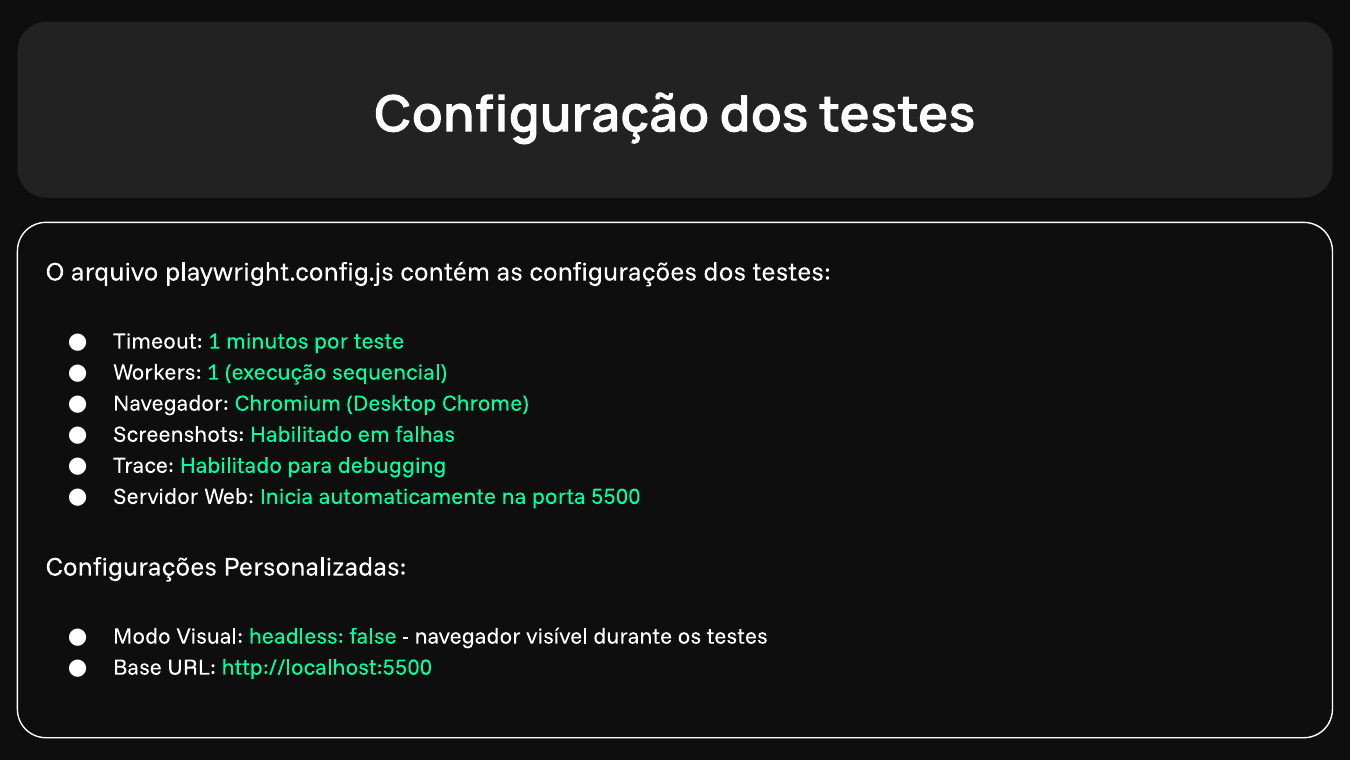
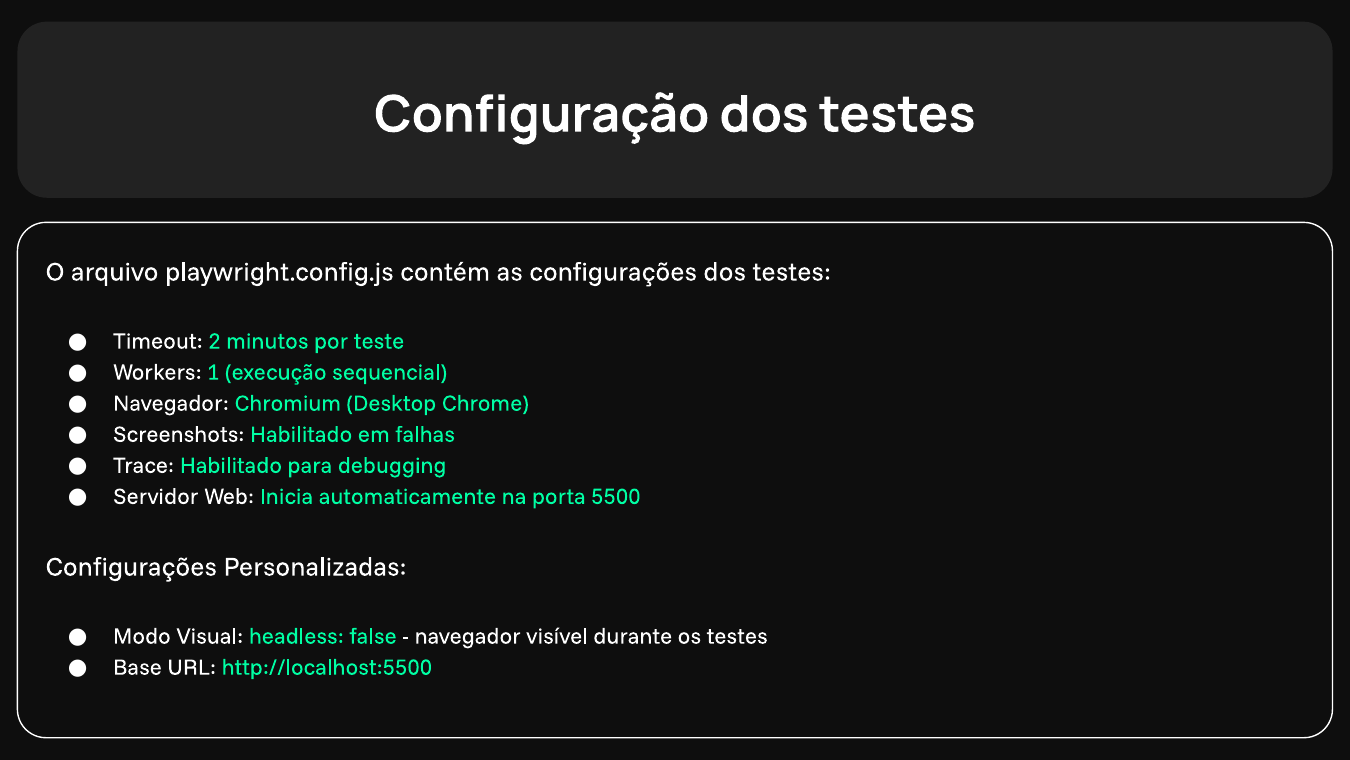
Timeout 1: 1 -> 2 (215, 341)
